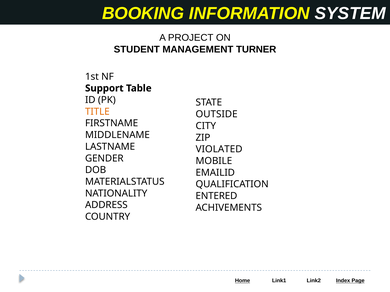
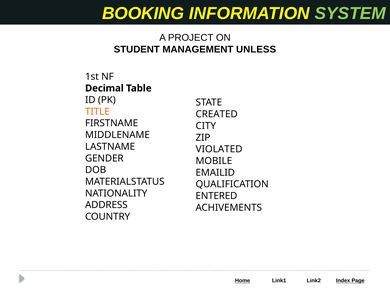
SYSTEM colour: white -> light green (350, 14)
TURNER: TURNER -> UNLESS (256, 49)
Support: Support -> Decimal (104, 88)
OUTSIDE: OUTSIDE -> CREATED (217, 114)
